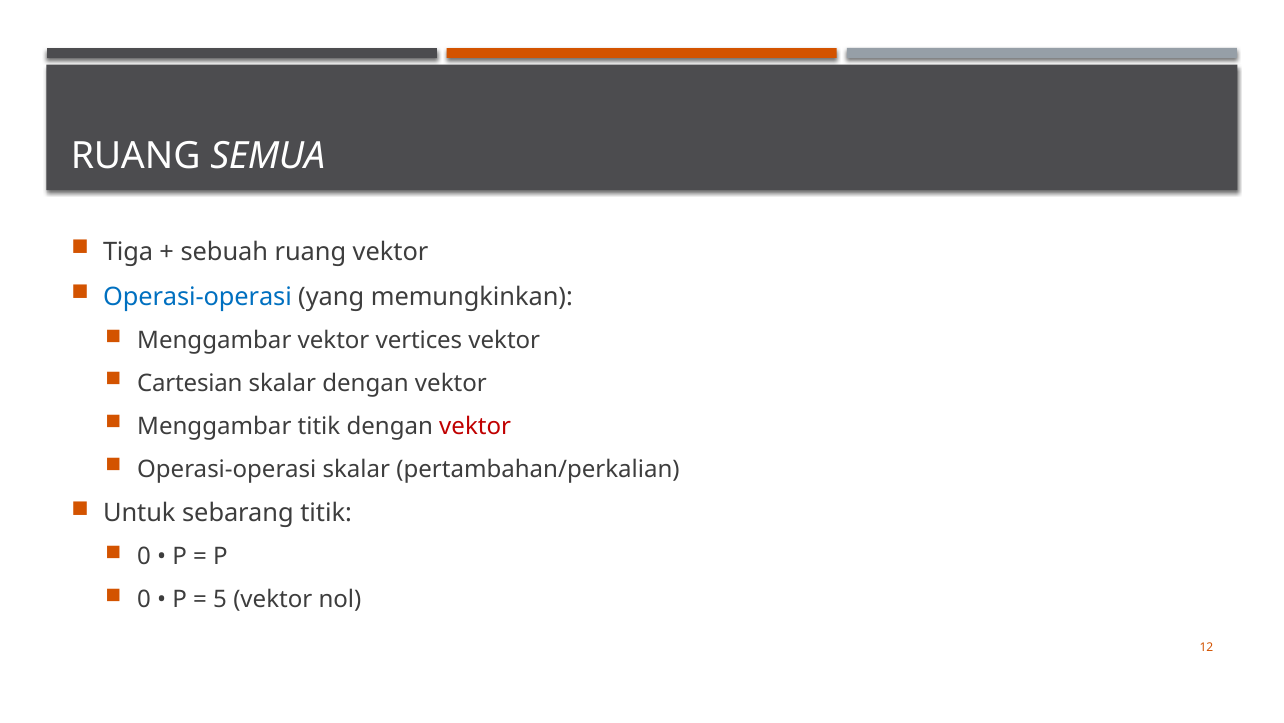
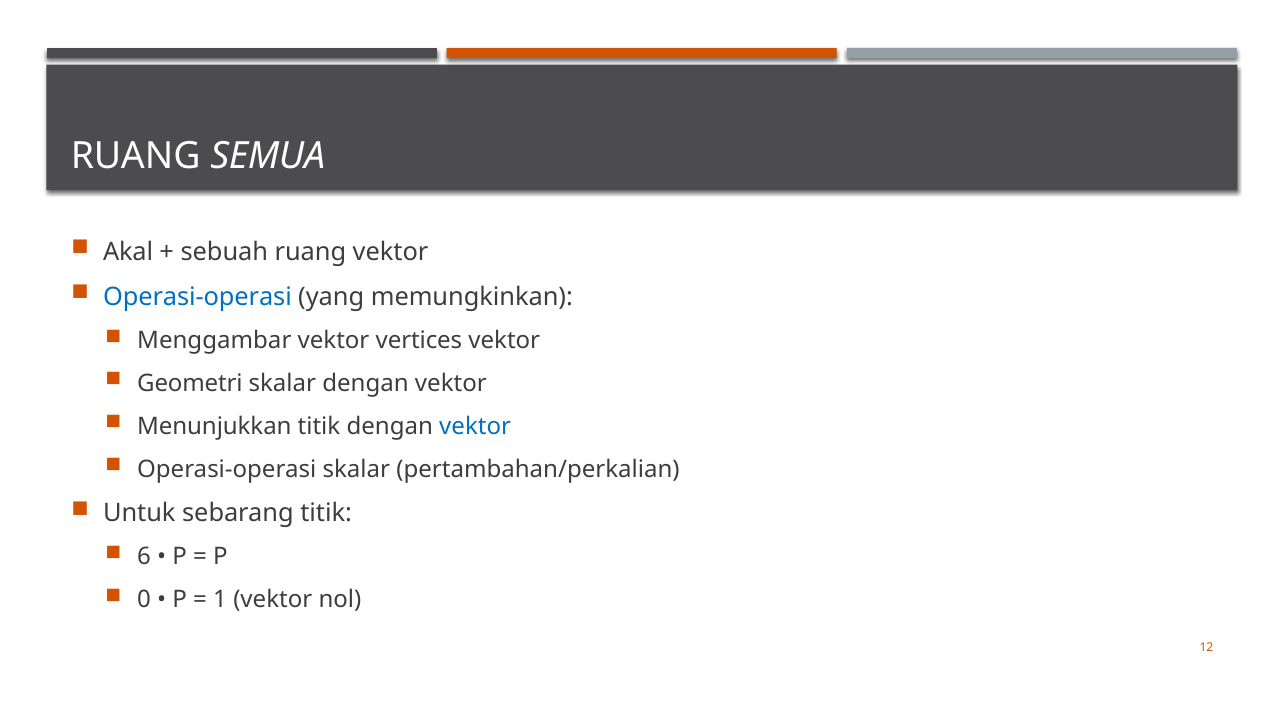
Tiga: Tiga -> Akal (128, 252)
Cartesian: Cartesian -> Geometri (190, 383)
Menggambar: Menggambar -> Menunjukkan (214, 426)
vektor colour: red -> blue (475, 426)
0: 0 -> 6 (144, 556)
5: 5 -> 1 (220, 599)
